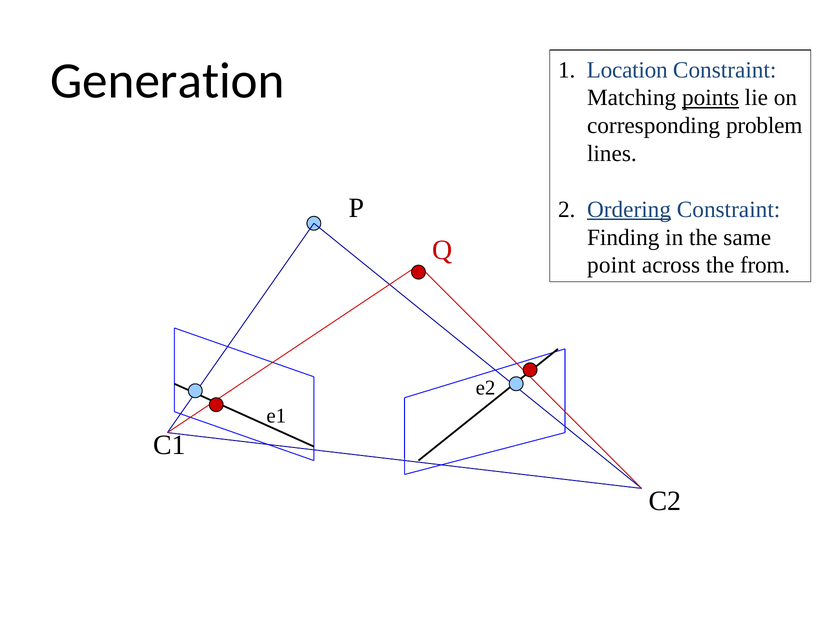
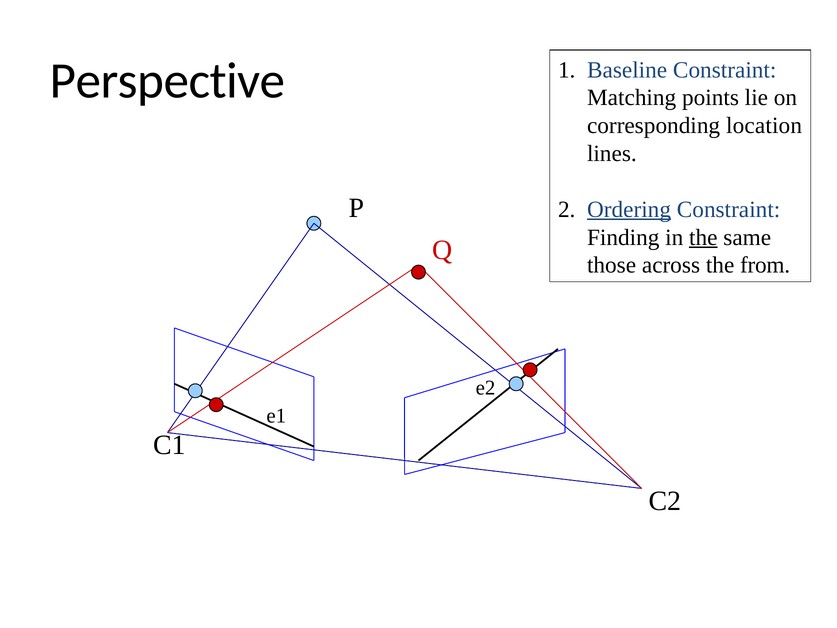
Location: Location -> Baseline (627, 70)
Generation: Generation -> Perspective (168, 81)
points underline: present -> none (710, 98)
problem: problem -> location (764, 126)
the underline: none -> present (703, 237)
point: point -> those (612, 265)
